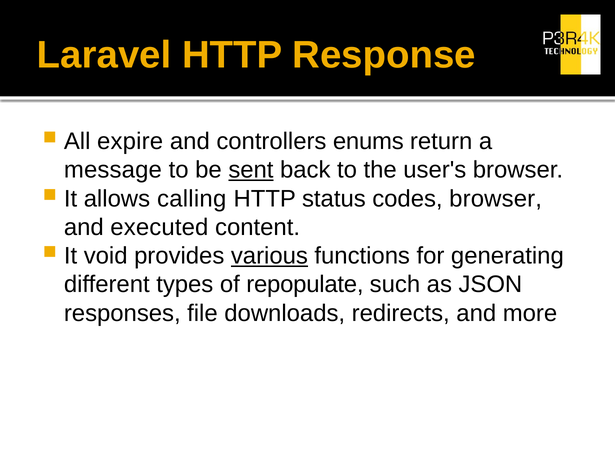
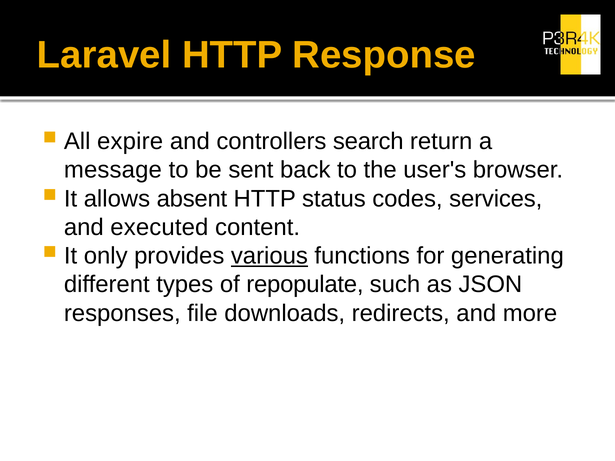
enums: enums -> search (368, 142)
sent underline: present -> none (251, 170)
calling: calling -> absent (192, 199)
codes browser: browser -> services (496, 199)
void: void -> only (106, 256)
